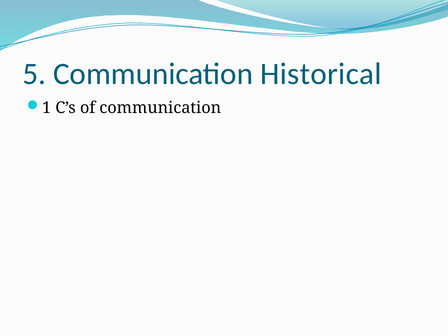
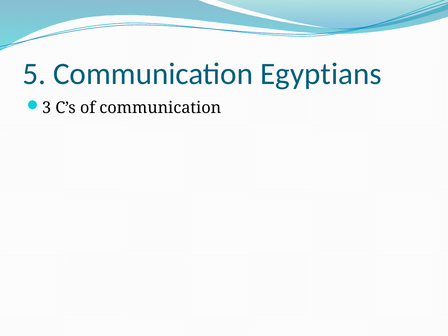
Historical: Historical -> Egyptians (321, 74)
1: 1 -> 3 (47, 108)
